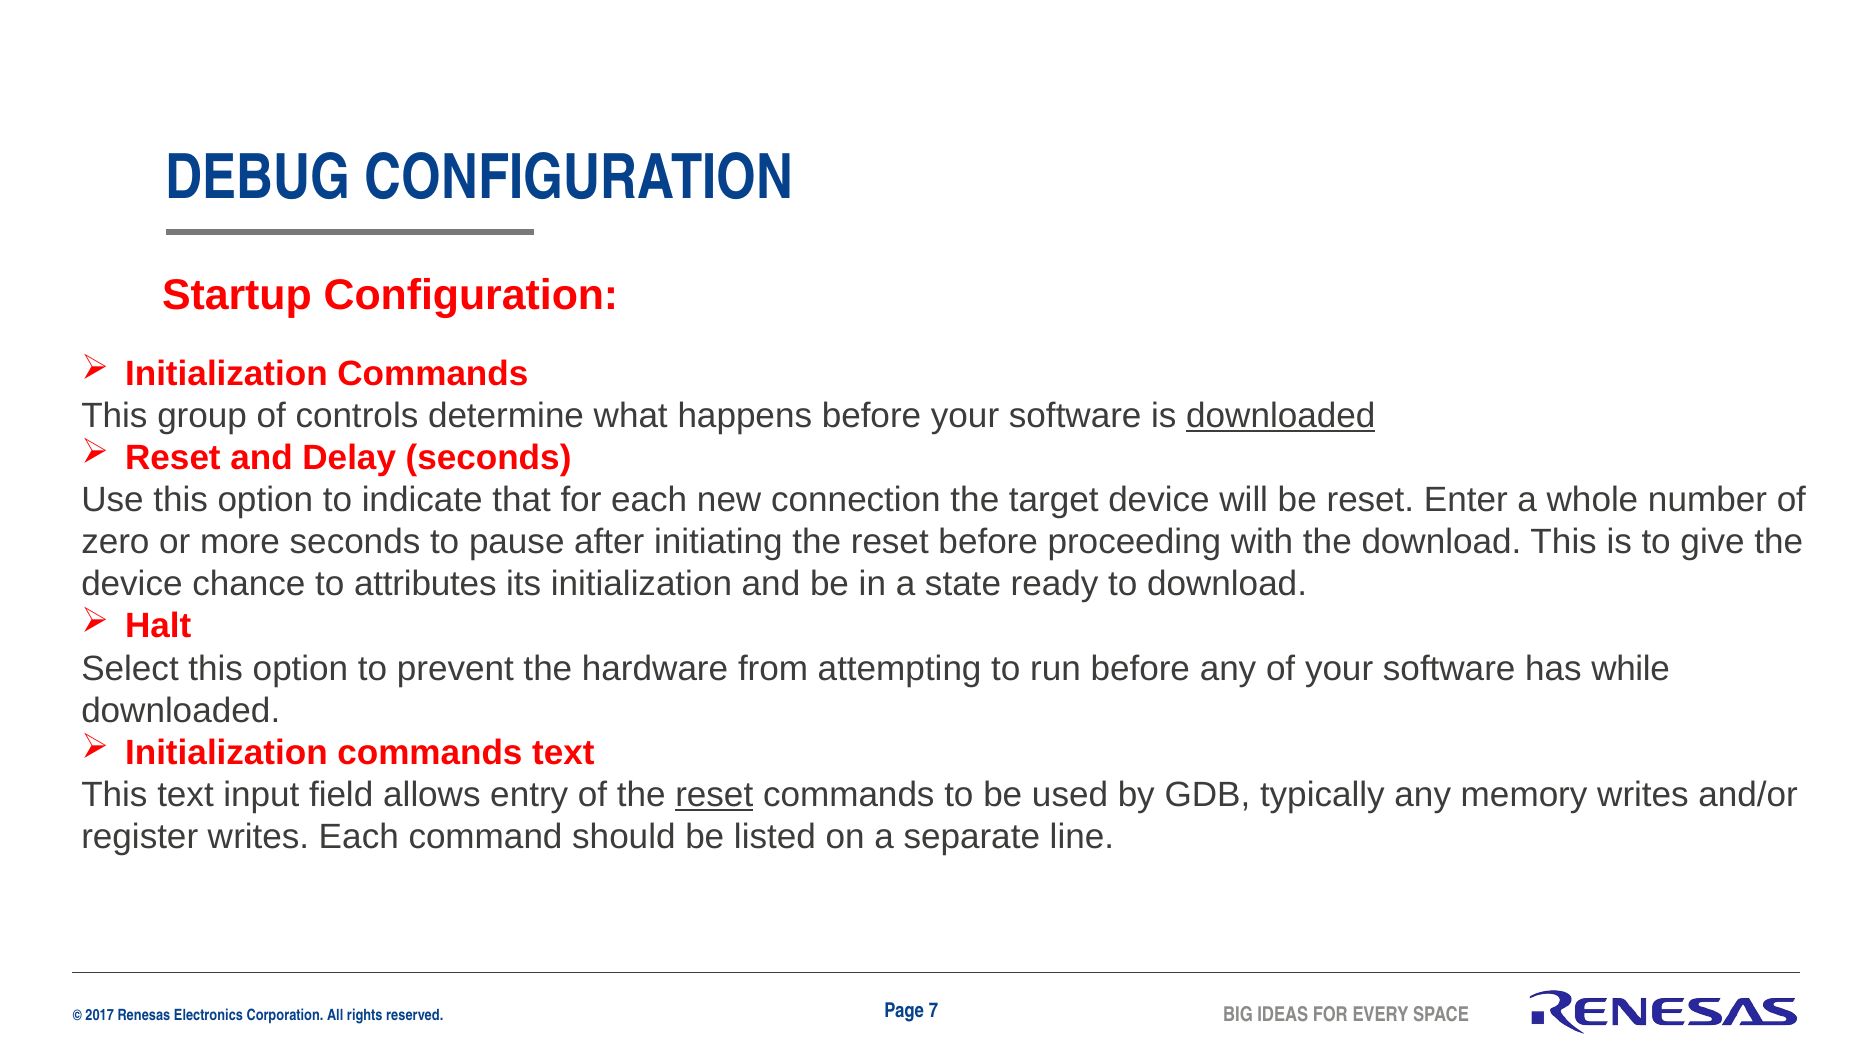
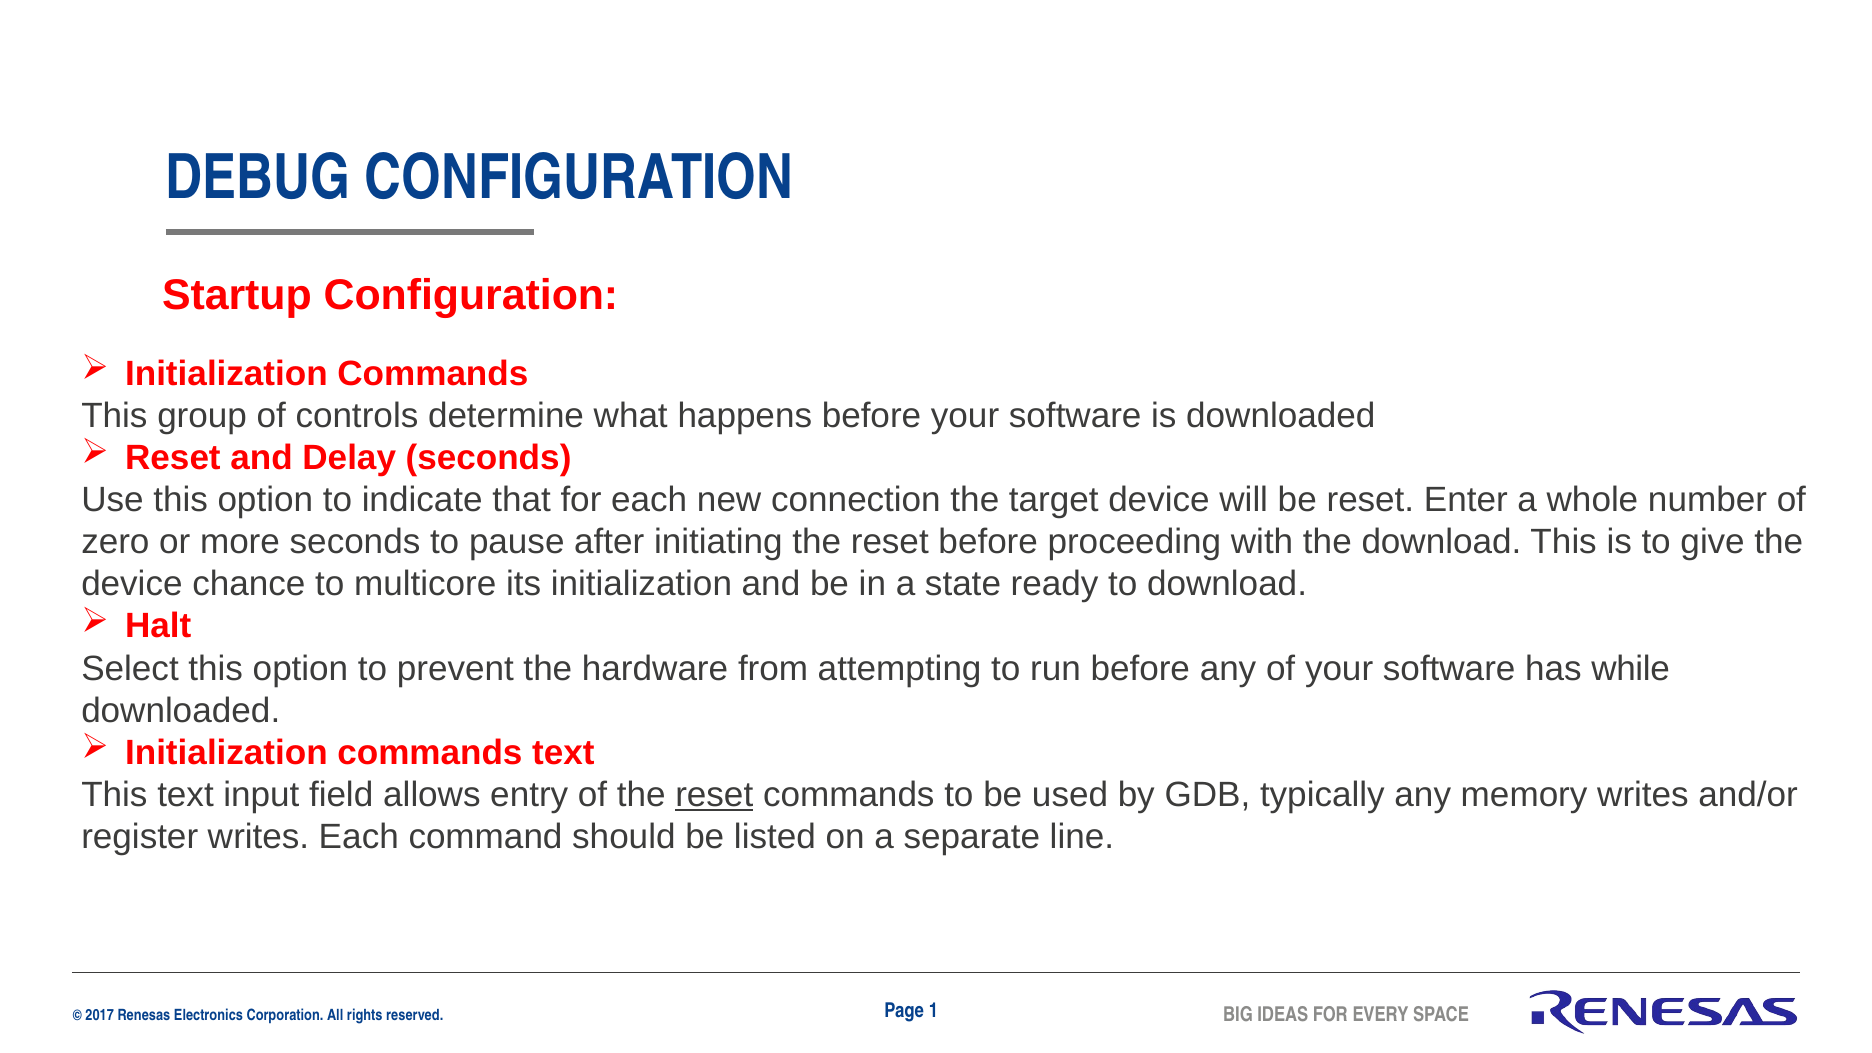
downloaded underline: present -> none (1281, 416)
attributes: attributes -> multicore (425, 584)
7: 7 -> 1 (934, 1011)
